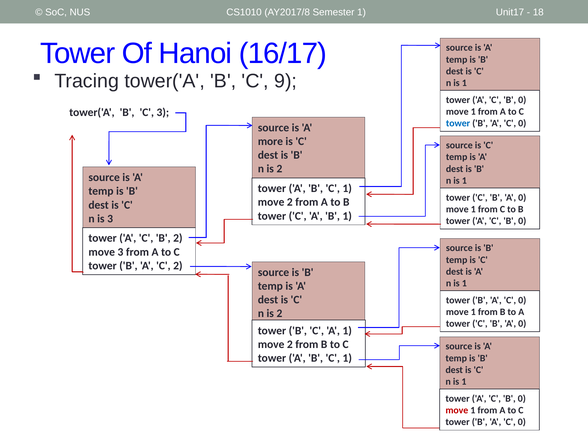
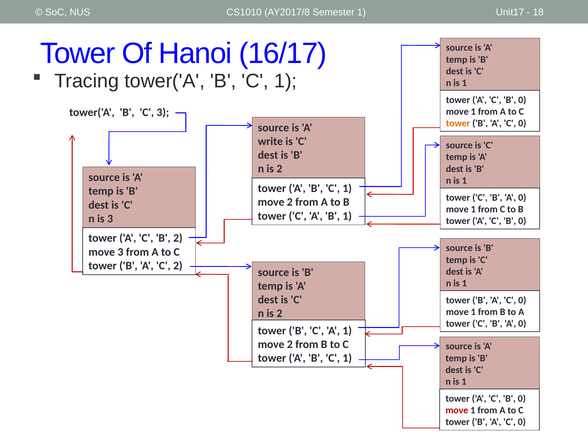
tower('A B C 9: 9 -> 1 (286, 81)
tower colour: blue -> orange (458, 123)
more: more -> write (270, 141)
